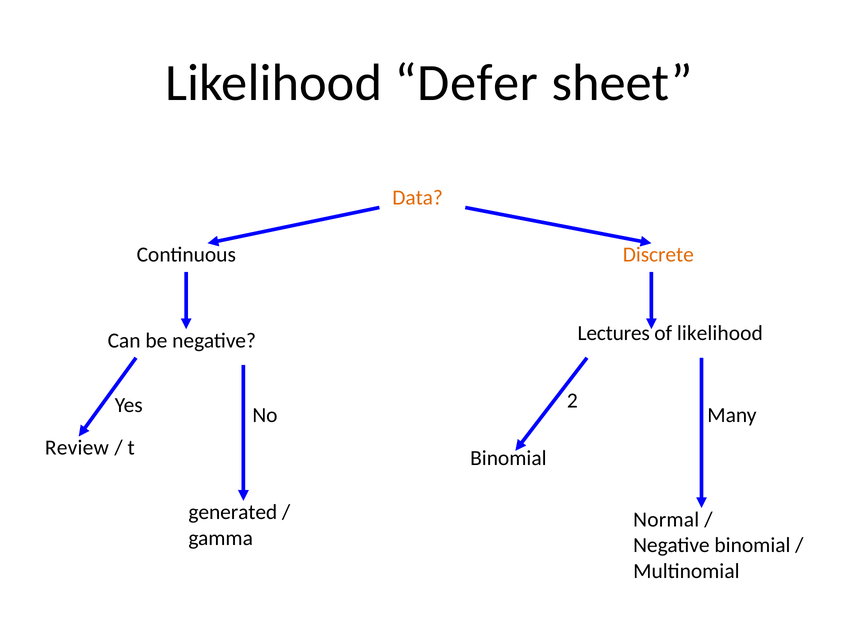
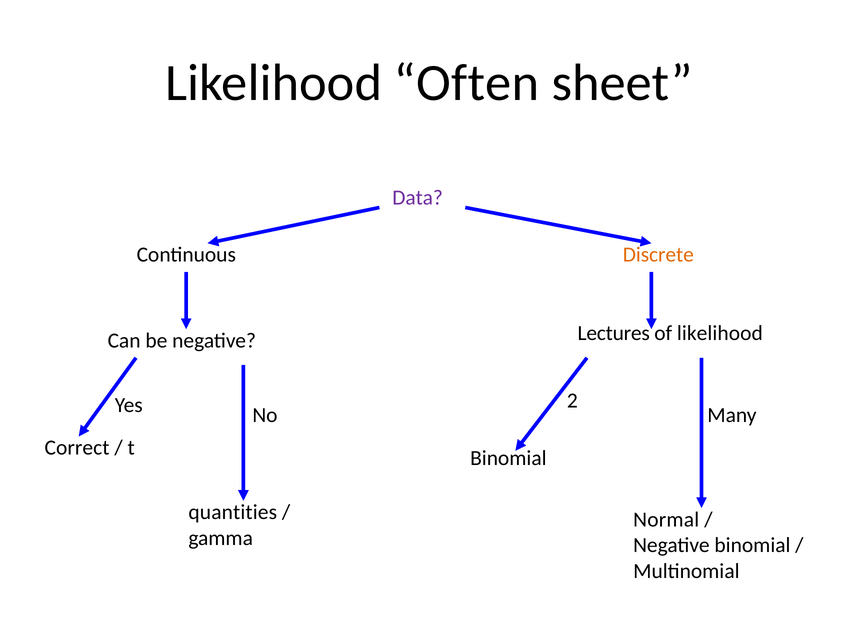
Defer: Defer -> Often (467, 83)
Data colour: orange -> purple (418, 198)
Review: Review -> Correct (77, 448)
generated: generated -> quantities (233, 513)
